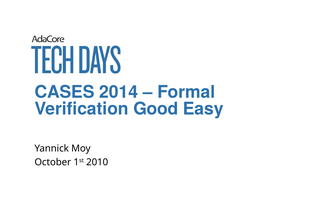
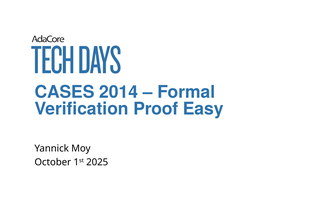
Good: Good -> Proof (156, 108)
2010: 2010 -> 2025 (97, 162)
